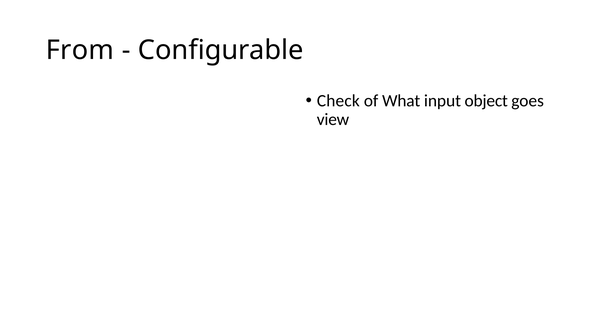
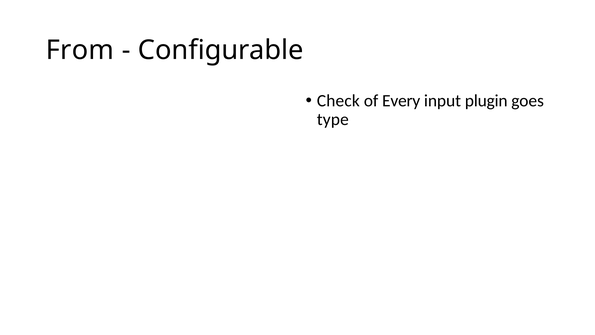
What: What -> Every (401, 101)
object: object -> plugin (486, 101)
view: view -> type (333, 119)
